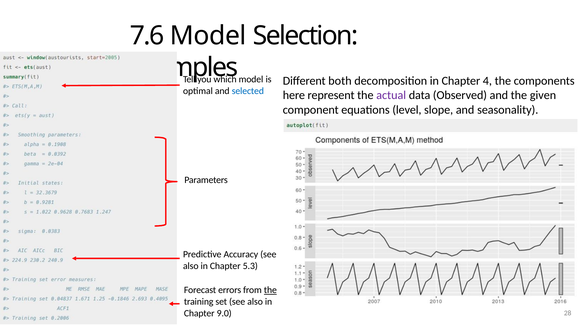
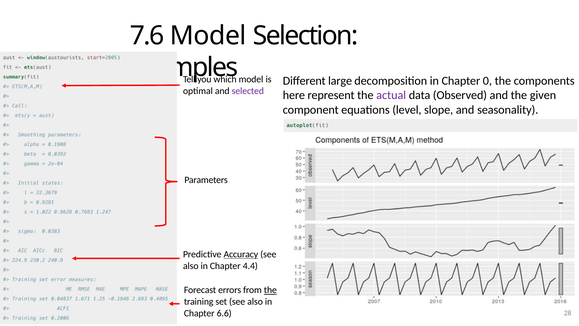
both: both -> large (340, 81)
4: 4 -> 0 (487, 81)
selected colour: blue -> purple (248, 91)
Accuracy underline: none -> present (241, 254)
5.3: 5.3 -> 4.4 (250, 266)
9.0: 9.0 -> 6.6 (224, 313)
